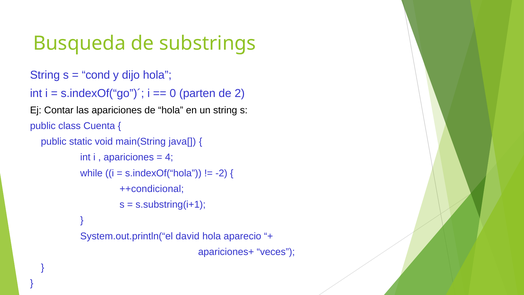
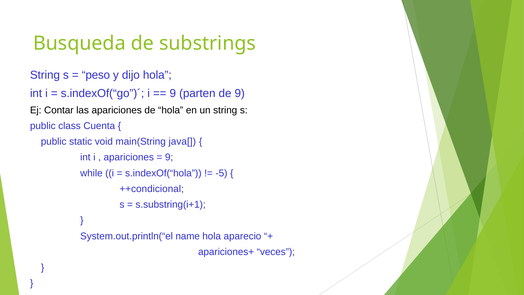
cond: cond -> peso (96, 75)
0: 0 -> 9 (173, 93)
de 2: 2 -> 9 (240, 93)
4: 4 -> 9 (169, 157)
-2: -2 -> -5 (221, 173)
david: david -> name (188, 236)
